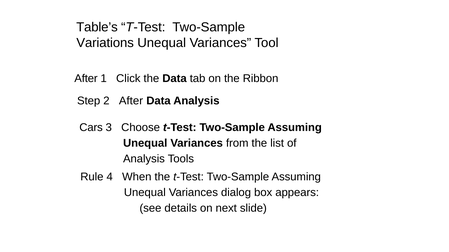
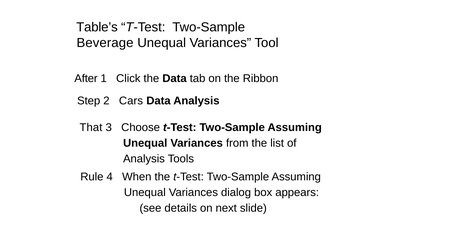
Variations: Variations -> Beverage (105, 43)
2 After: After -> Cars (131, 101)
Cars: Cars -> That (91, 128)
